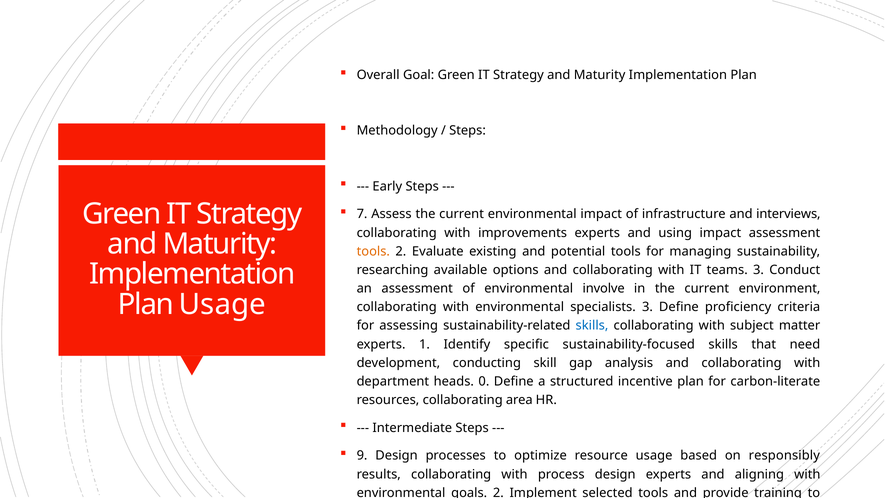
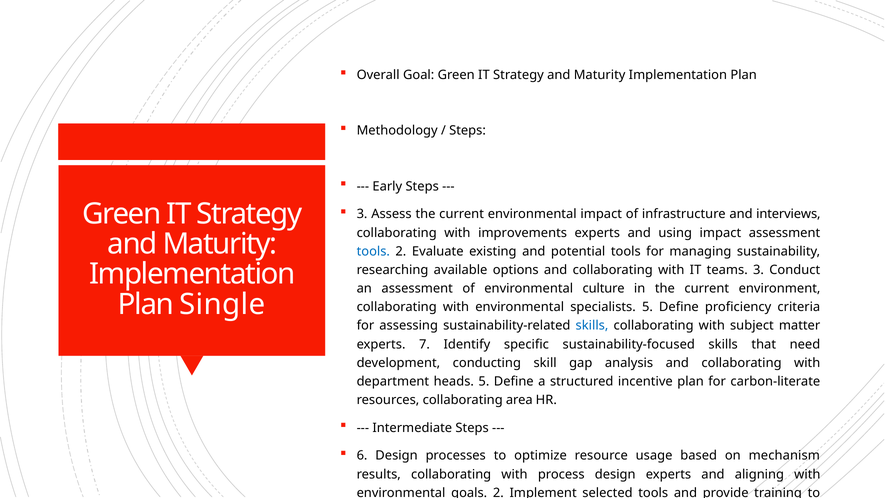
7: 7 -> 3 (362, 214)
tools colour: orange -> blue (373, 252)
involve: involve -> culture (604, 289)
Plan Usage: Usage -> Single (222, 305)
specialists 3: 3 -> 5 (647, 307)
experts 1: 1 -> 7 (424, 345)
heads 0: 0 -> 5 (484, 382)
9: 9 -> 6 (362, 456)
on responsibly: responsibly -> mechanism (784, 456)
